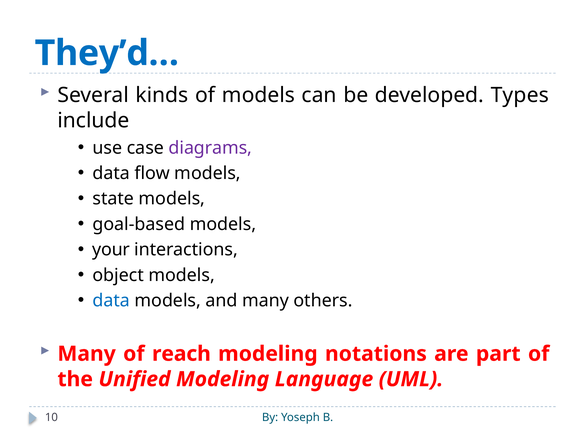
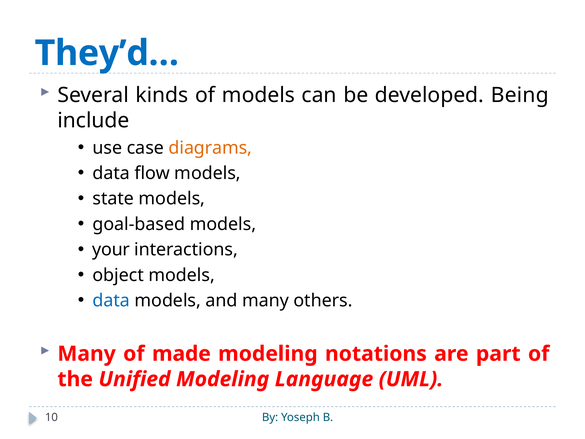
Types: Types -> Being (520, 95)
diagrams colour: purple -> orange (210, 148)
reach: reach -> made (181, 354)
